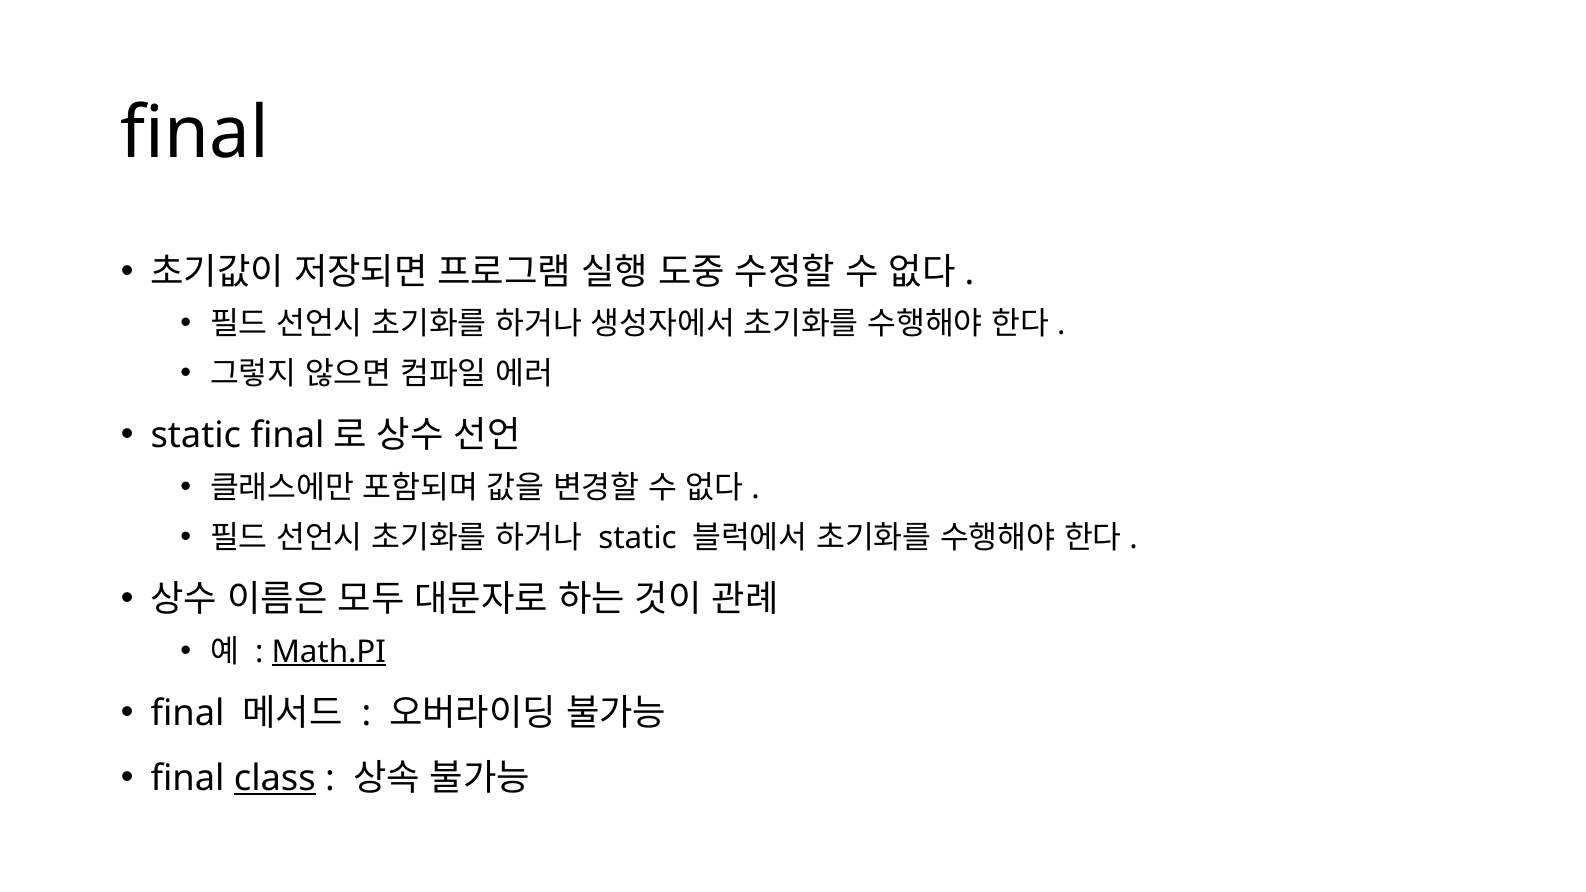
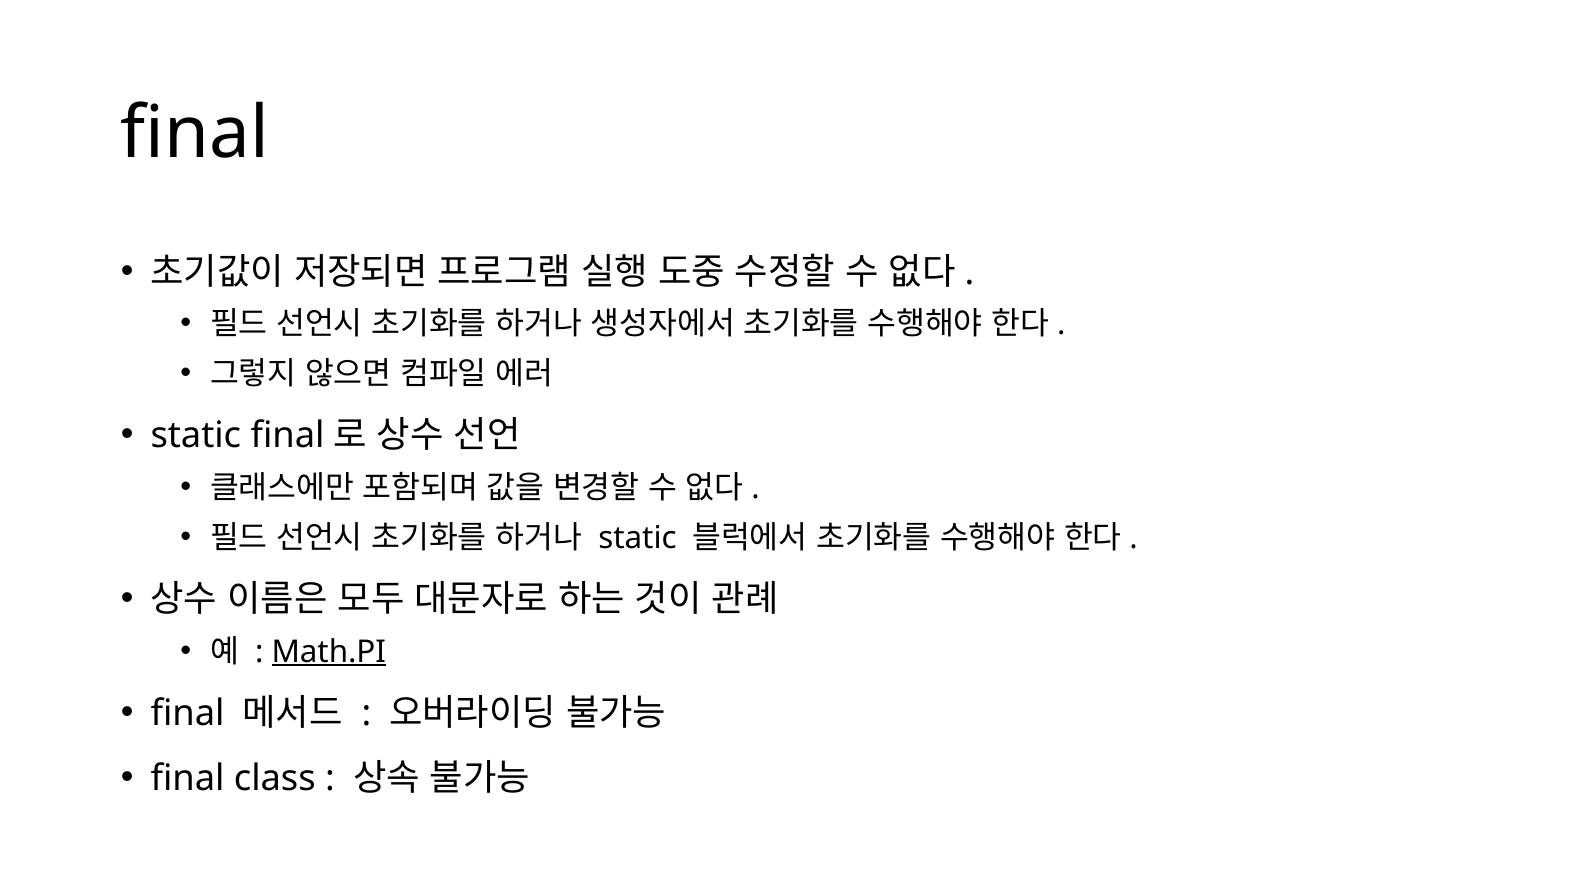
class underline: present -> none (275, 778)
